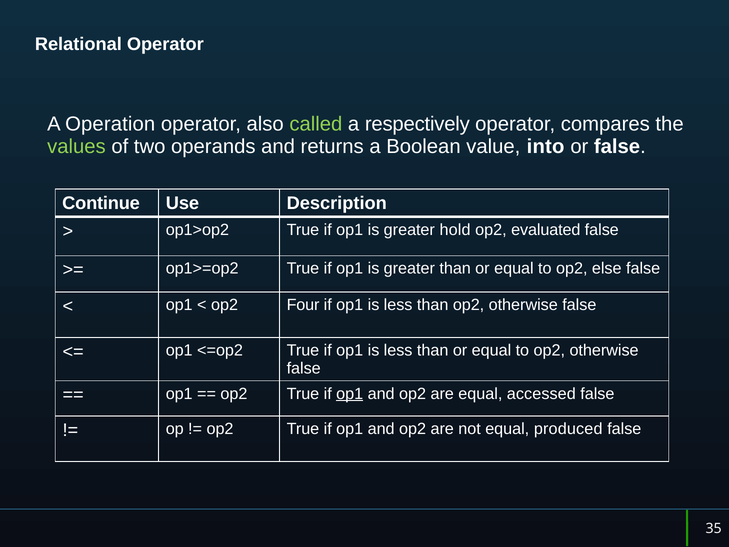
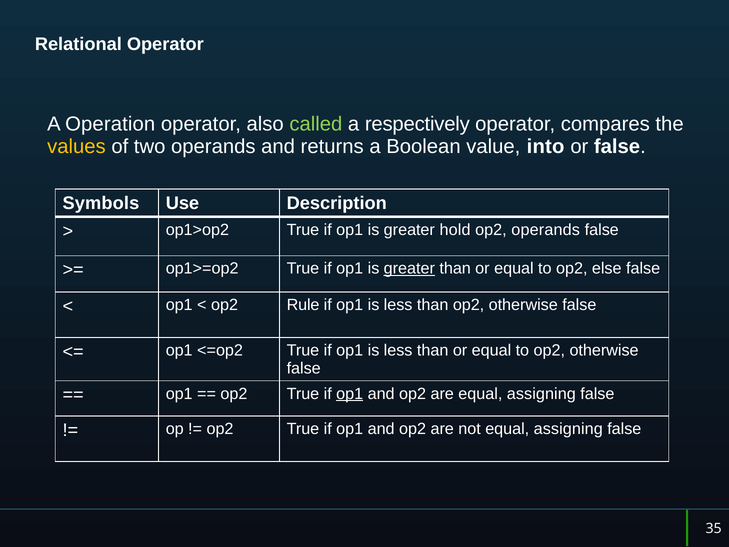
values colour: light green -> yellow (76, 146)
Continue: Continue -> Symbols (101, 203)
op2 evaluated: evaluated -> operands (546, 230)
greater underline: none -> present (409, 268)
Four: Four -> Rule (303, 305)
are equal accessed: accessed -> assigning (541, 394)
not equal produced: produced -> assigning (568, 429)
